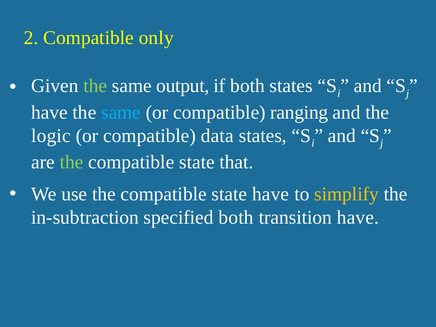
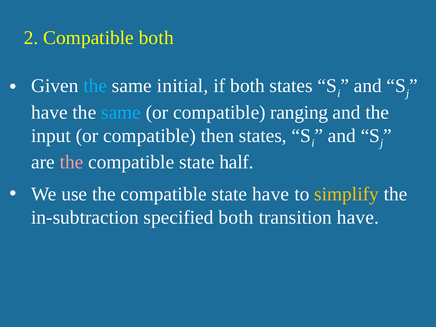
Compatible only: only -> both (156, 38)
the colour: light green -> light blue (95, 86)
output: output -> initial (183, 86)
logic: logic -> input (51, 136)
data: data -> then (217, 136)
the colour: light green -> pink (72, 162)
that: that -> half (237, 162)
